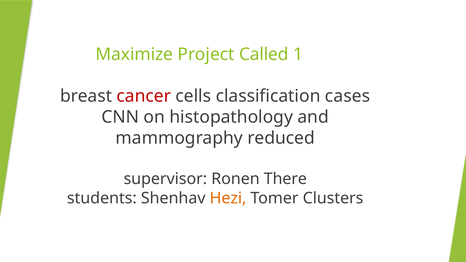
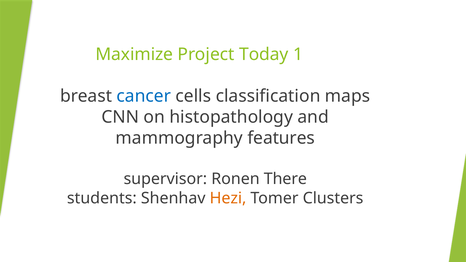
Called: Called -> Today (264, 54)
cancer colour: red -> blue (144, 96)
cases: cases -> maps (348, 96)
reduced: reduced -> features (281, 138)
